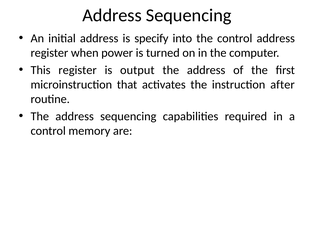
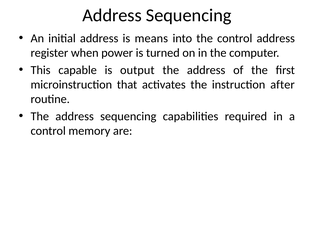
specify: specify -> means (151, 38)
This register: register -> capable (78, 70)
